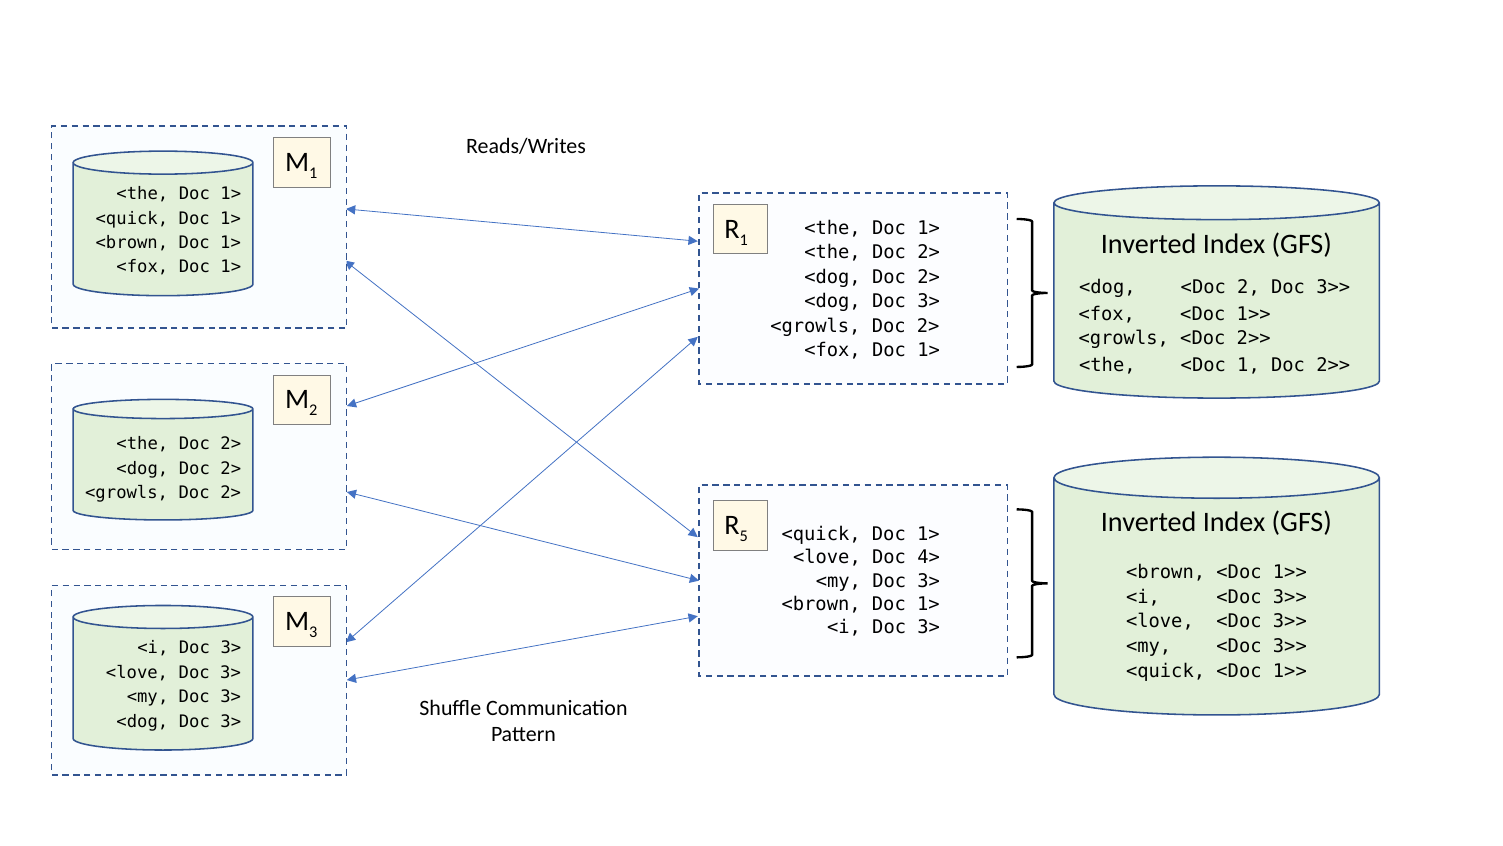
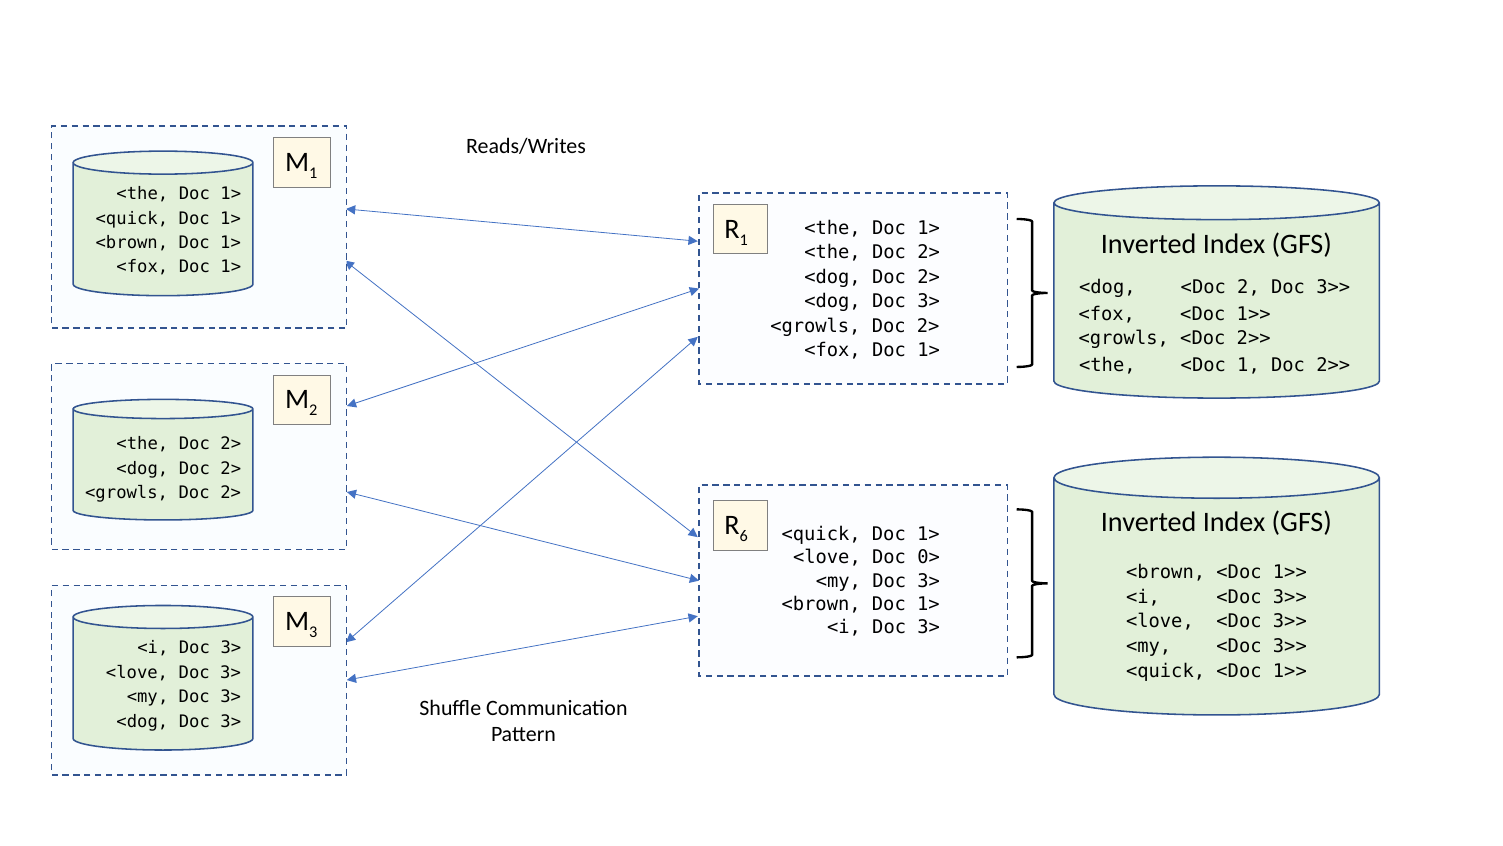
5: 5 -> 6 (744, 536)
4>: 4> -> 0> (929, 557)
